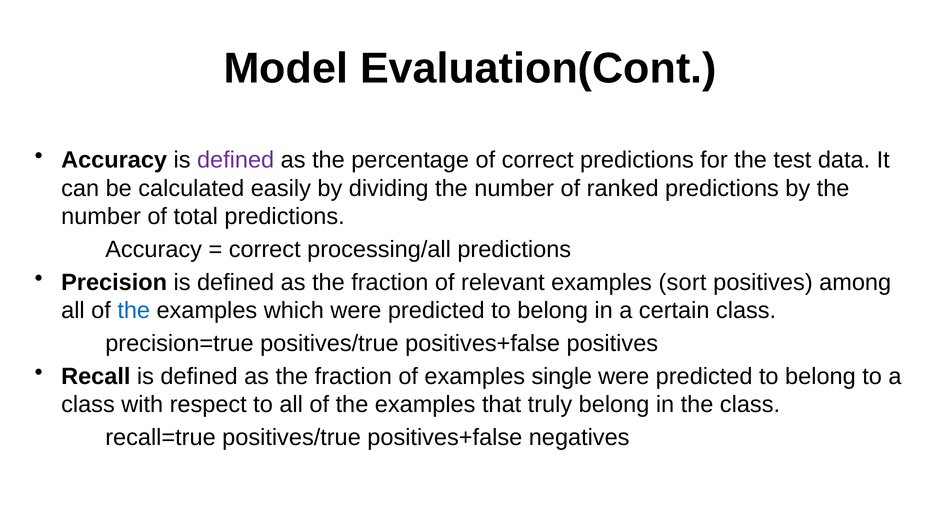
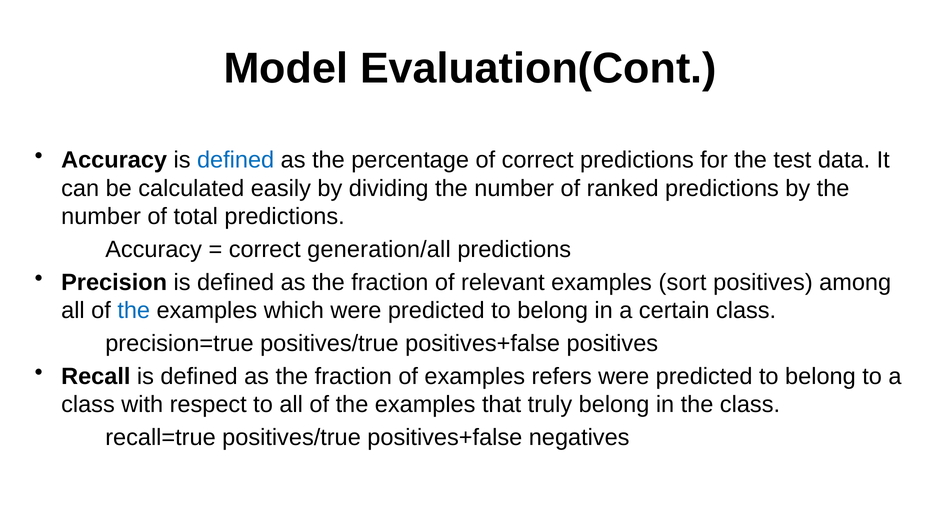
defined colour: purple -> blue (236, 160)
processing/all: processing/all -> generation/all (379, 250)
single: single -> refers (562, 377)
